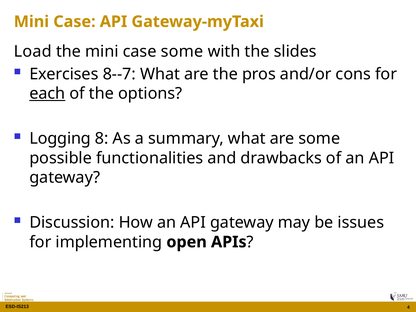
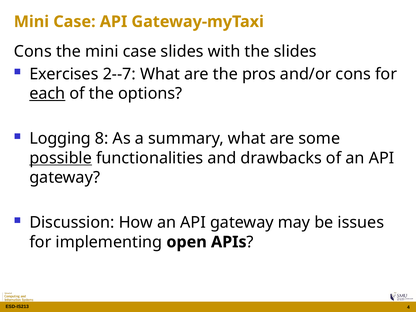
Load: Load -> Cons (33, 51)
case some: some -> slides (182, 51)
8--7: 8--7 -> 2--7 (119, 74)
possible underline: none -> present (61, 158)
